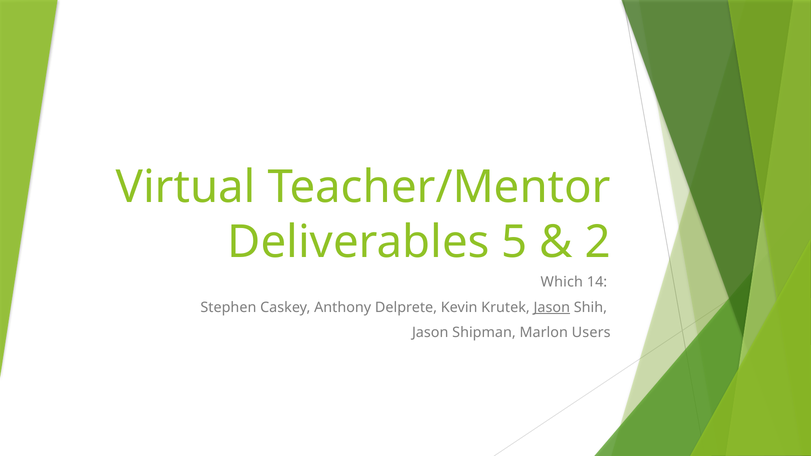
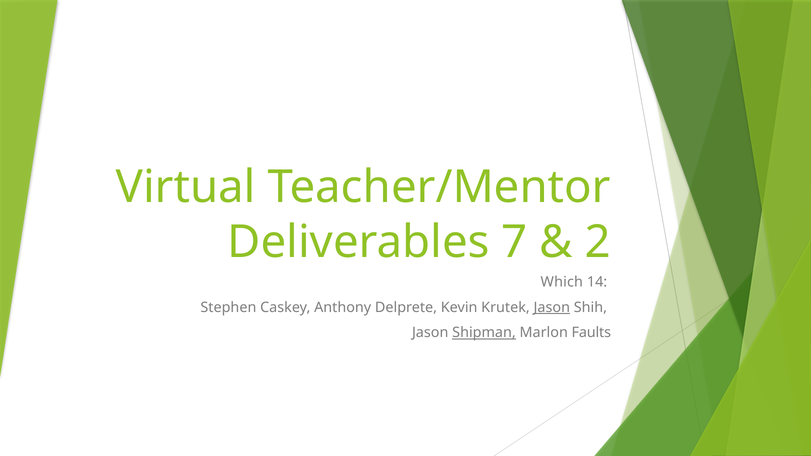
5: 5 -> 7 (515, 242)
Shipman underline: none -> present (484, 333)
Users: Users -> Faults (591, 333)
